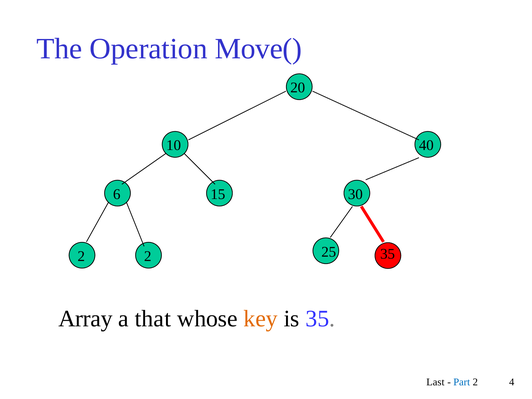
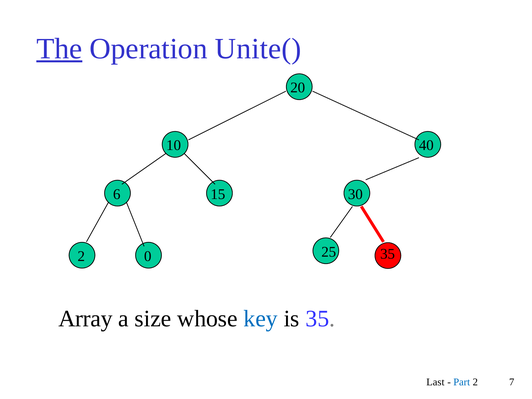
The underline: none -> present (59, 49)
Move(: Move( -> Unite( (258, 49)
2 2: 2 -> 0 (148, 256)
that: that -> size (153, 319)
key colour: orange -> blue (261, 319)
4: 4 -> 7 (512, 382)
